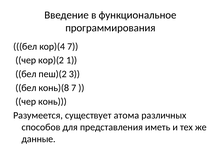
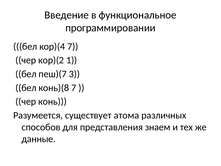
программирования: программирования -> программировании (110, 28)
пеш)(2: пеш)(2 -> пеш)(7 (53, 74)
иметь: иметь -> знаем (158, 127)
